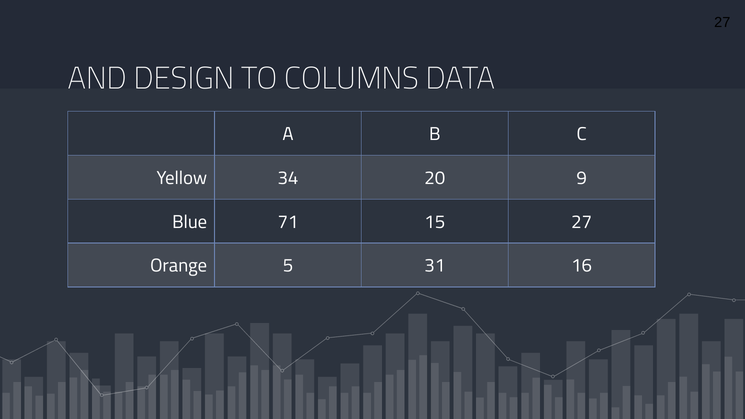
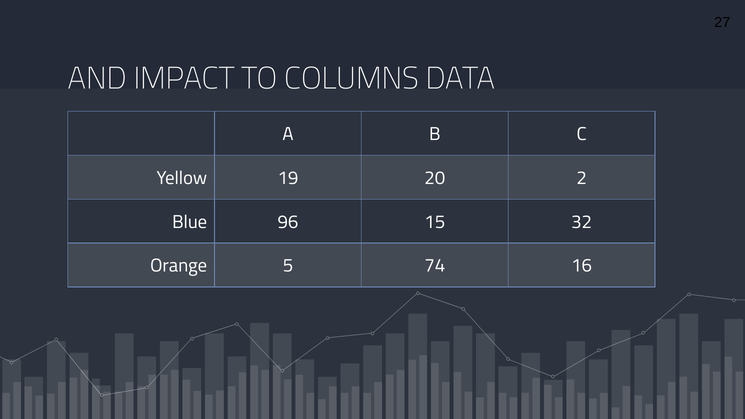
DESIGN: DESIGN -> IMPACT (184, 79)
34: 34 -> 19 (288, 178)
9: 9 -> 2 (582, 178)
71: 71 -> 96 (288, 222)
15 27: 27 -> 32 (582, 222)
31: 31 -> 74 (435, 266)
